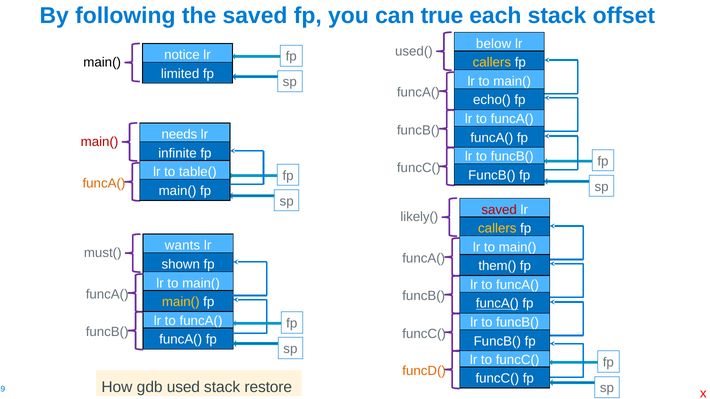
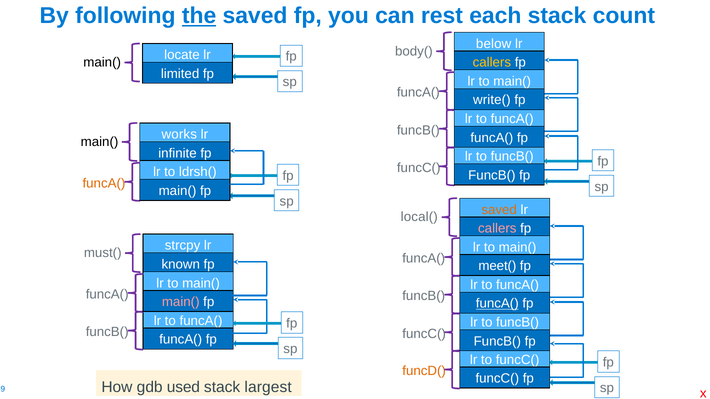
the underline: none -> present (199, 16)
true: true -> rest (442, 16)
offset: offset -> count (624, 16)
used(: used( -> body( (414, 51)
notice: notice -> locate (182, 55)
echo(: echo( -> write( (492, 100)
needs: needs -> works (179, 135)
main( colour: red -> black (100, 142)
table(: table( -> ldrsh( (198, 172)
saved colour: red -> orange (499, 210)
likely(: likely( -> local( (419, 217)
callers colour: yellow -> pink (497, 229)
wants: wants -> strcpy (183, 246)
shown: shown -> known (181, 265)
them(: them( -> meet( (497, 266)
main( colour: yellow -> pink (181, 302)
restore: restore -> largest (268, 387)
